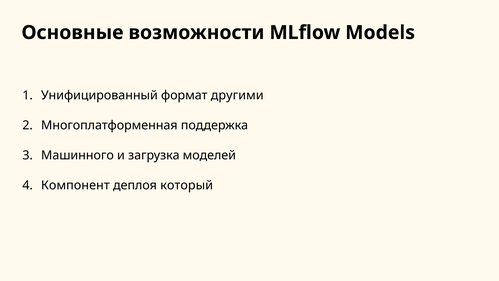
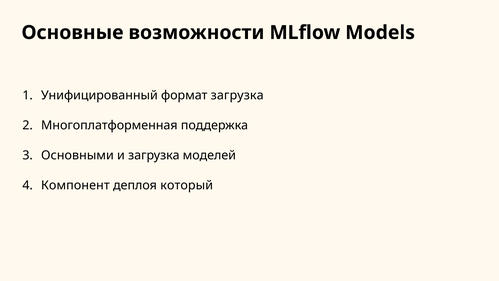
формат другими: другими -> загрузка (237, 95)
Машинного: Машинного -> Основными (77, 155)
